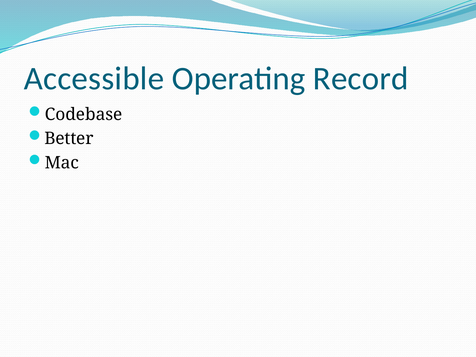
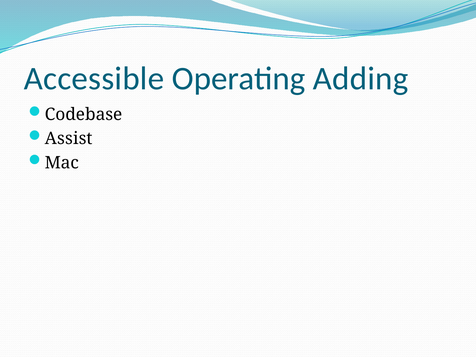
Record: Record -> Adding (361, 79)
Better: Better -> Assist (69, 139)
